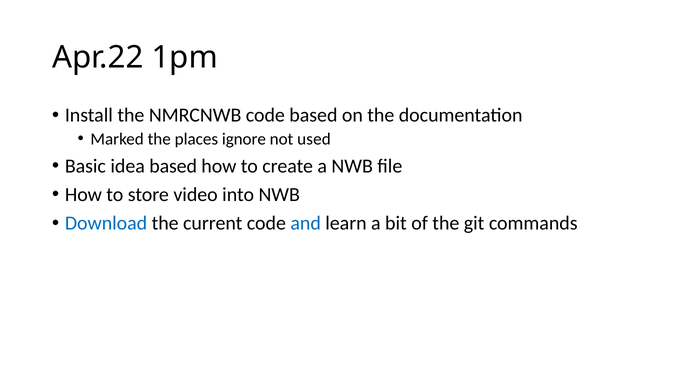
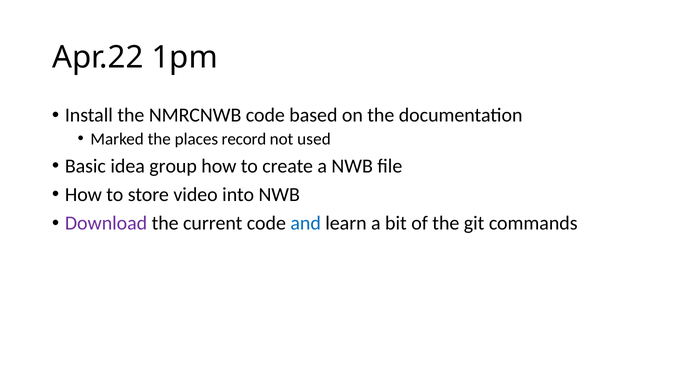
ignore: ignore -> record (244, 139)
idea based: based -> group (173, 166)
Download colour: blue -> purple (106, 223)
